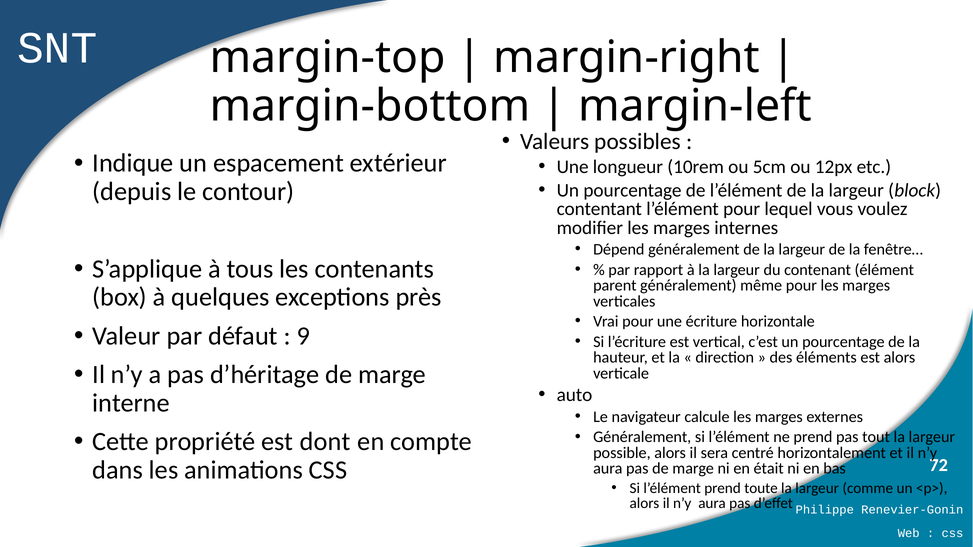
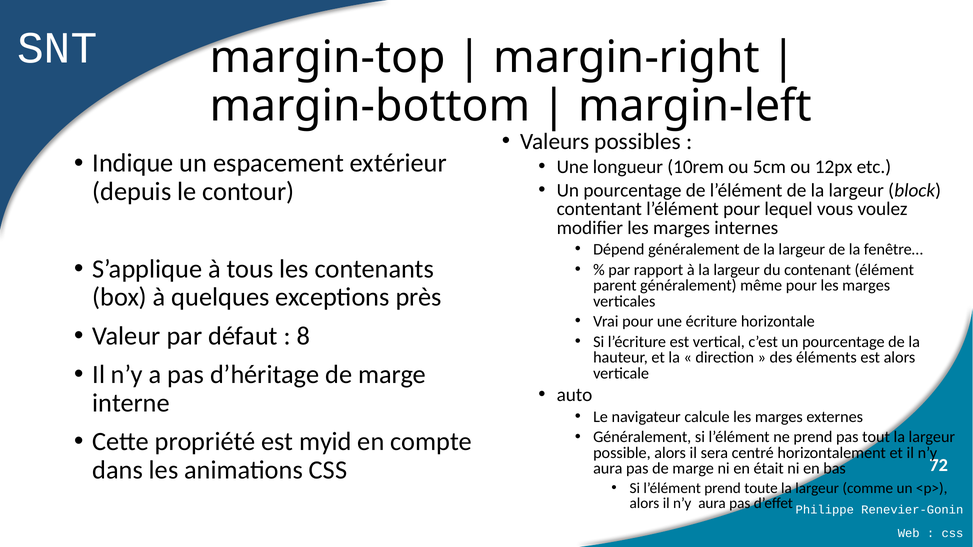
9: 9 -> 8 (303, 336)
dont: dont -> myid (325, 442)
